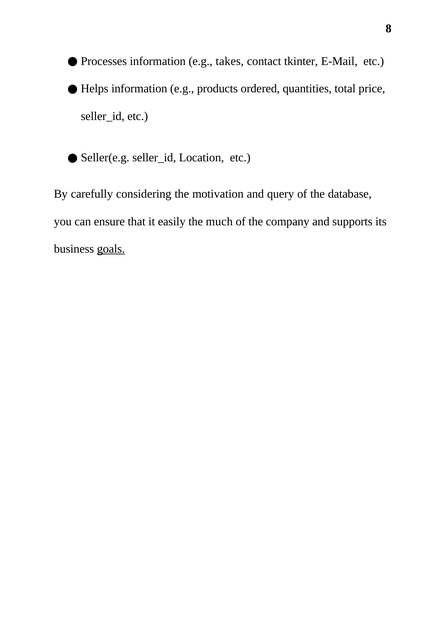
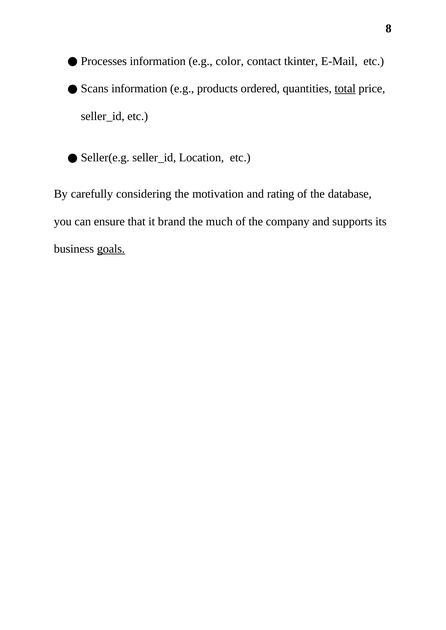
takes: takes -> color (230, 61)
Helps: Helps -> Scans (95, 89)
total underline: none -> present (345, 89)
query: query -> rating (281, 194)
easily: easily -> brand (172, 221)
